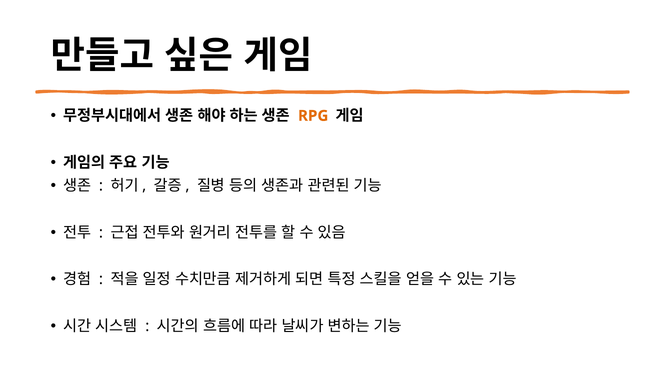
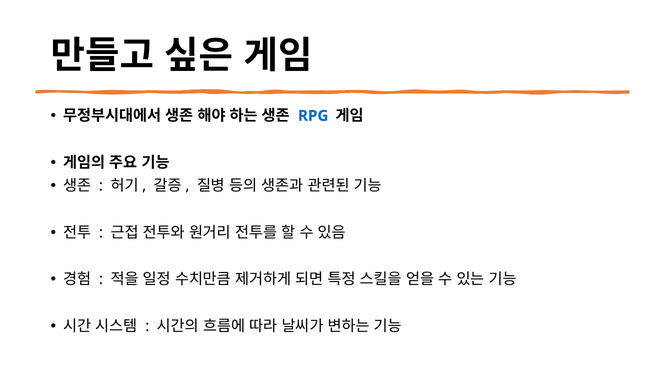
RPG colour: orange -> blue (313, 116)
